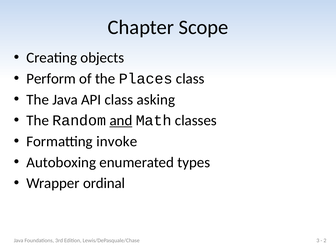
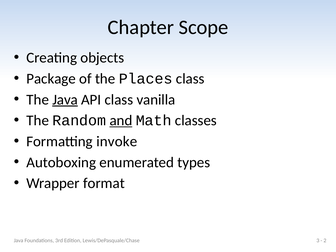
Perform: Perform -> Package (51, 79)
Java underline: none -> present (65, 100)
asking: asking -> vanilla (156, 100)
ordinal: ordinal -> format (104, 183)
